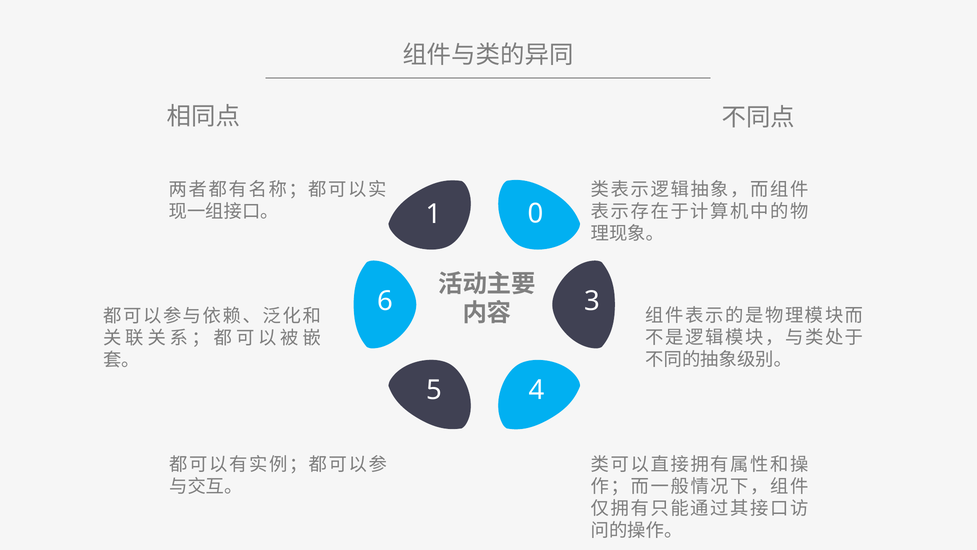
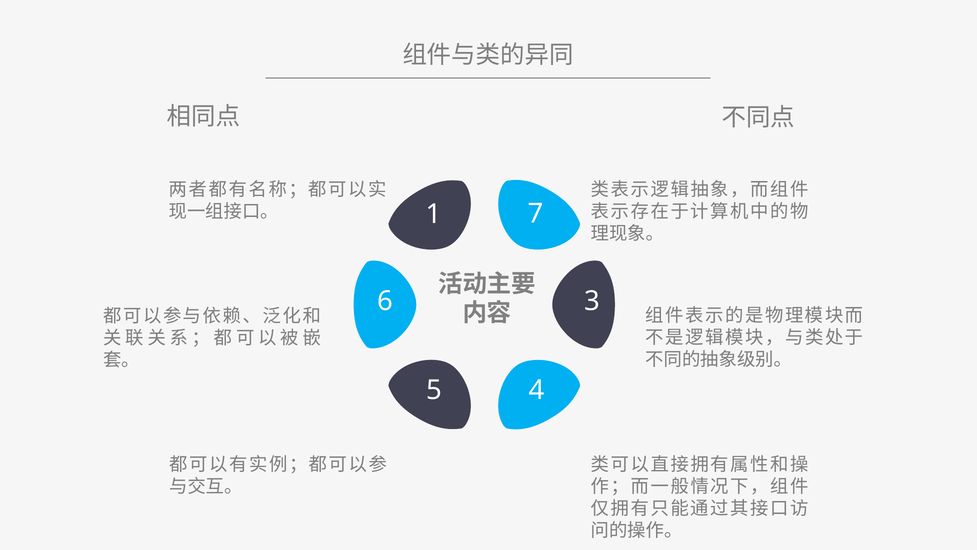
0: 0 -> 7 (536, 214)
